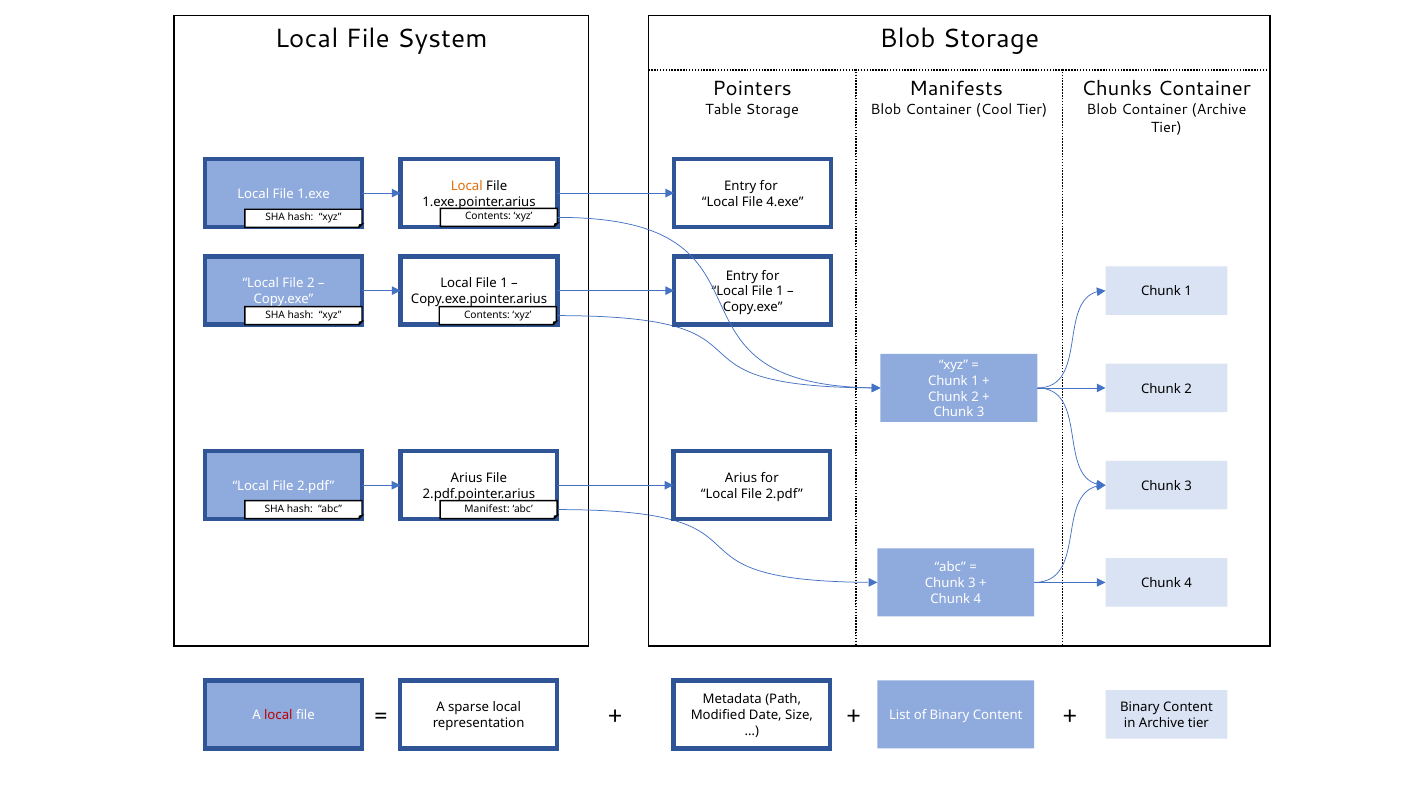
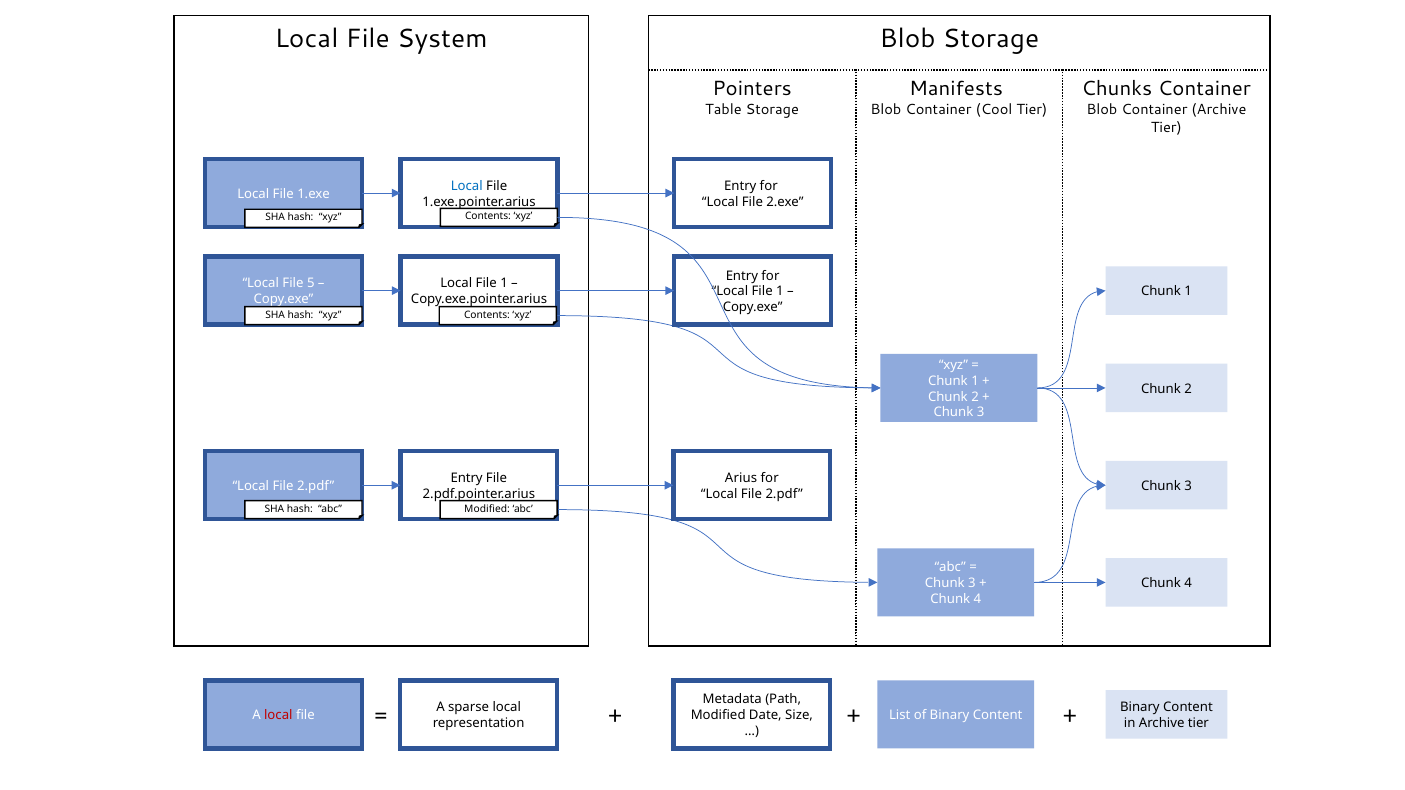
Local colour: orange -> blue (467, 186)
4.exe: 4.exe -> 2.exe (785, 202)
File 2: 2 -> 5 (311, 284)
Arius: Arius -> Entry (467, 478)
Manifest: Manifest -> Modified (487, 509)
